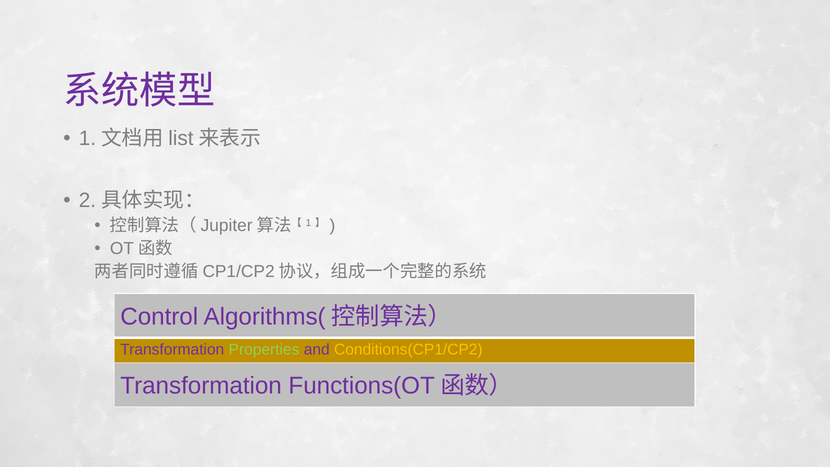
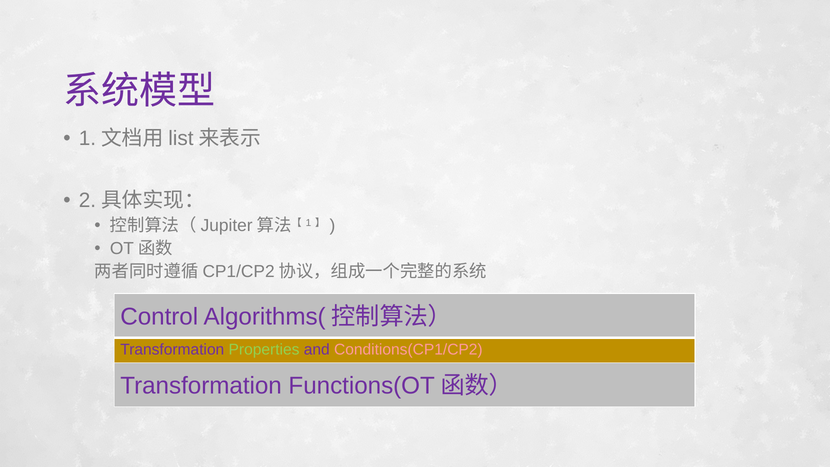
Conditions(CP1/CP2 colour: yellow -> pink (408, 350)
